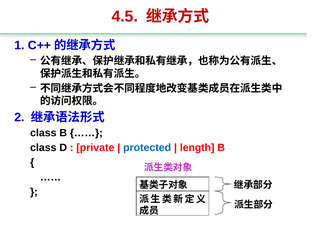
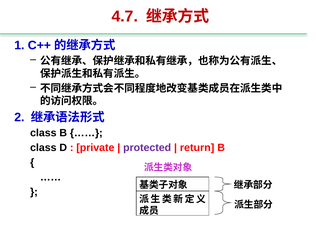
4.5: 4.5 -> 4.7 (125, 16)
protected colour: blue -> purple (147, 148)
length: length -> return (197, 148)
